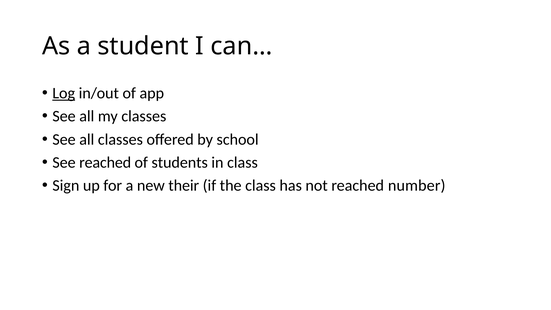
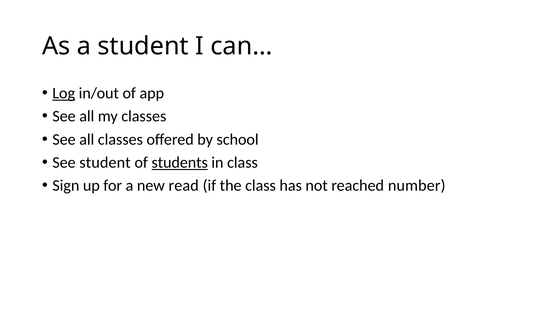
See reached: reached -> student (105, 162)
students underline: none -> present (180, 162)
their: their -> read (184, 186)
